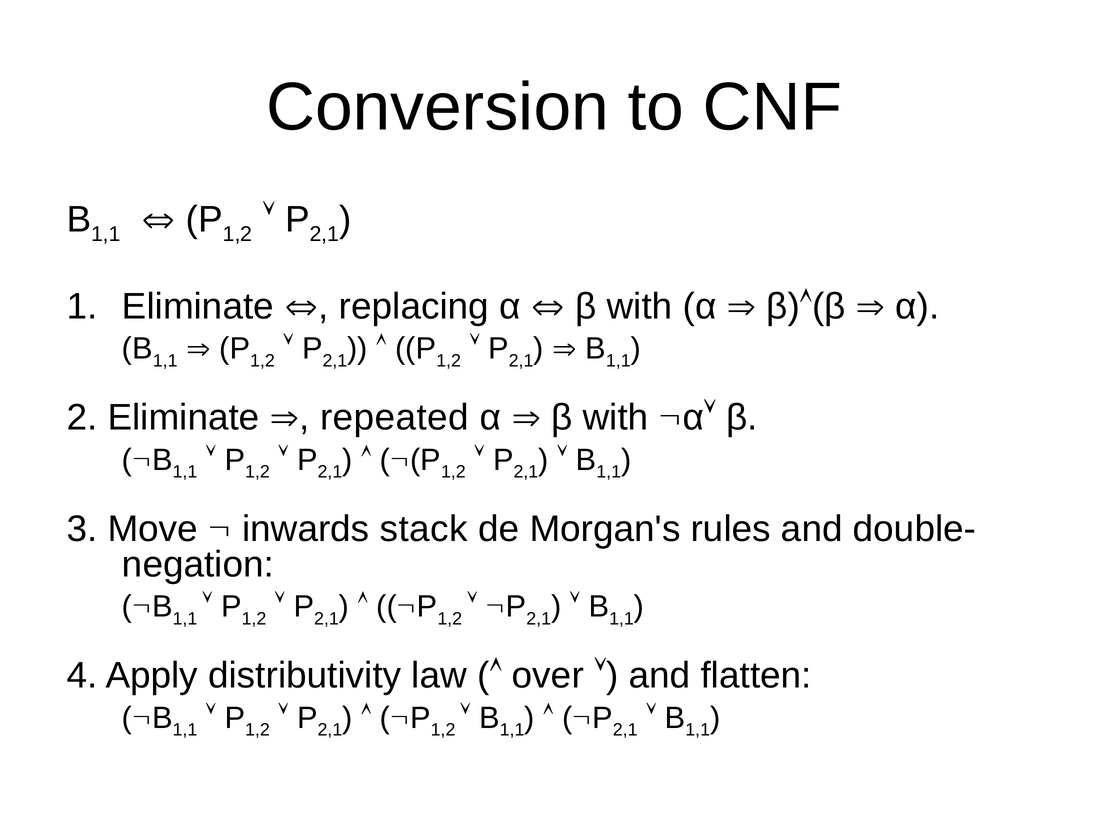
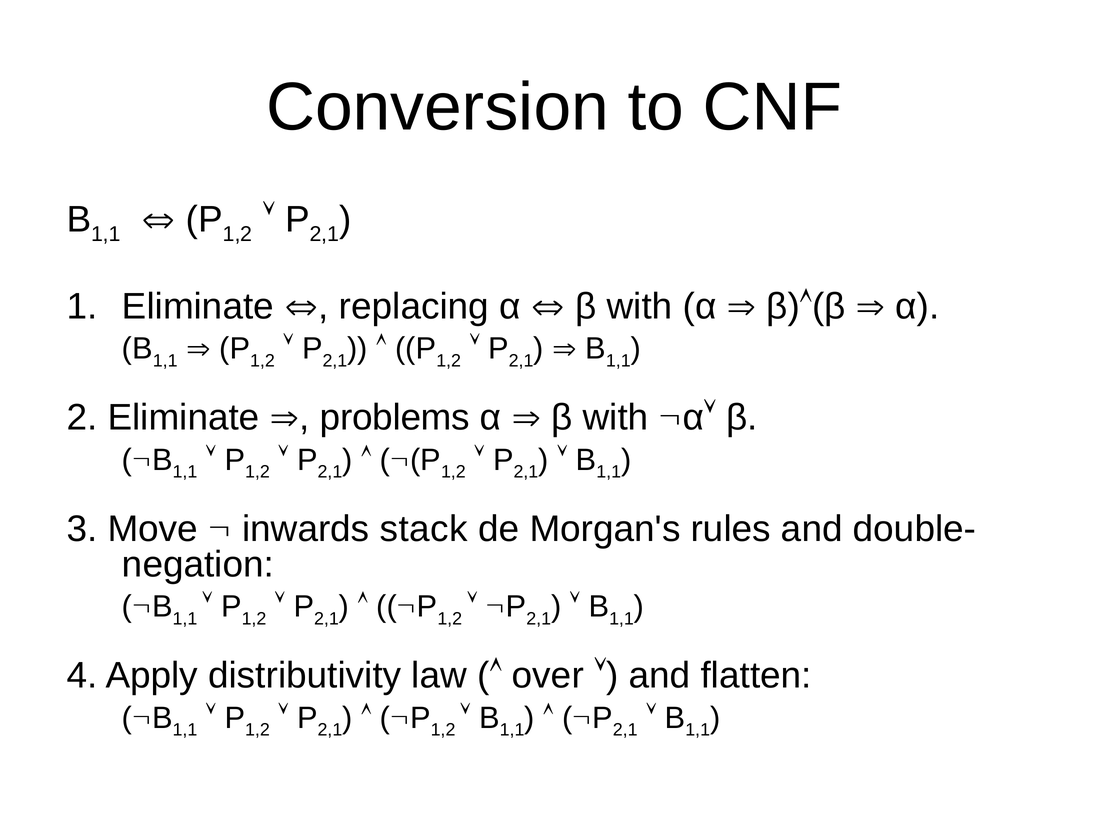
repeated: repeated -> problems (395, 418)
